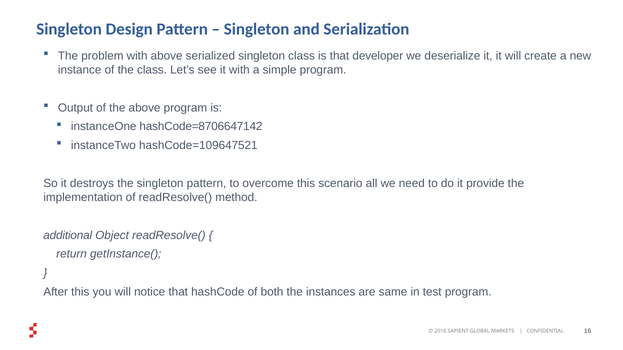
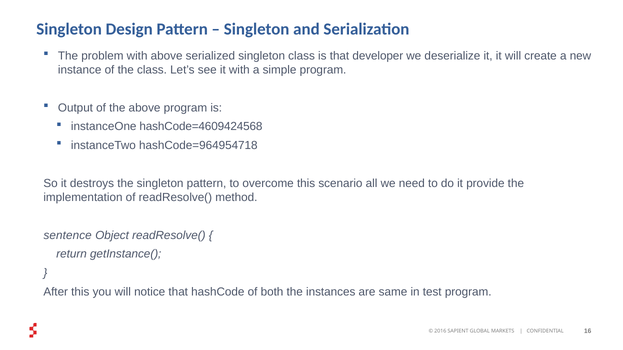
hashCode=8706647142: hashCode=8706647142 -> hashCode=4609424568 (201, 127)
hashCode=109647521: hashCode=109647521 -> hashCode=964954718 (198, 146)
additional: additional -> sentence (68, 236)
